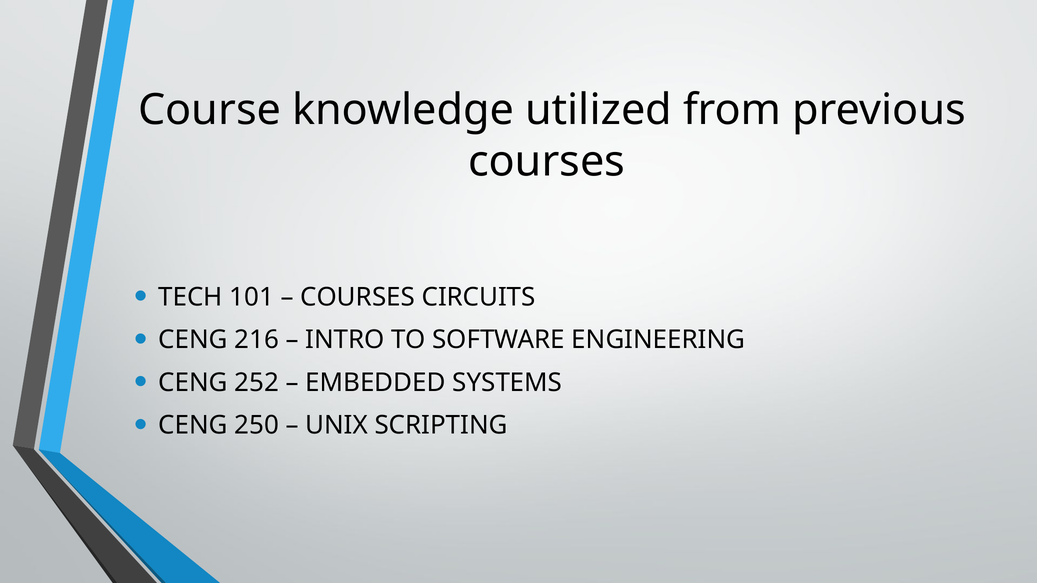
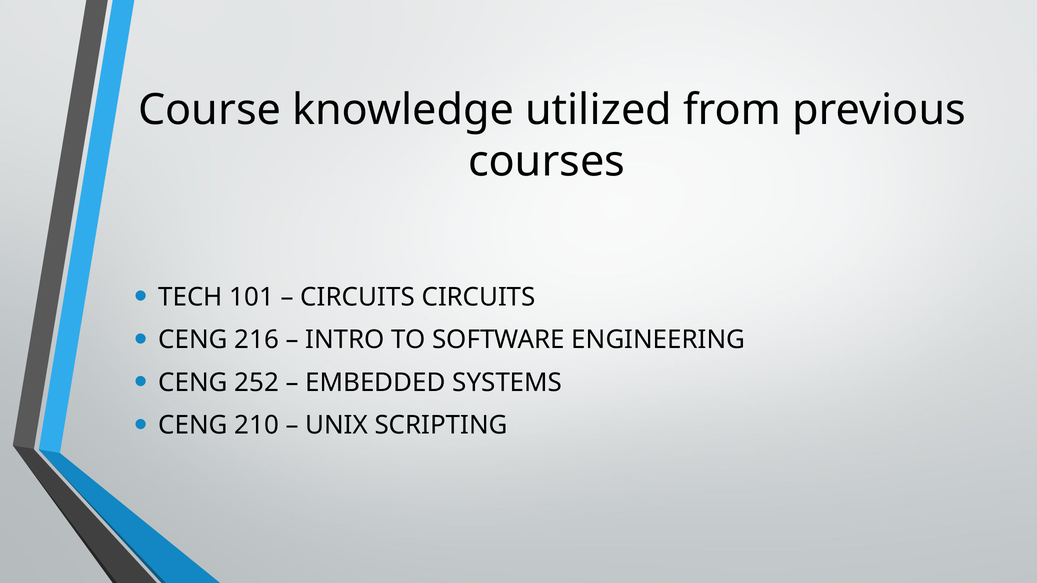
COURSES: COURSES -> CIRCUITS (358, 297)
250: 250 -> 210 (257, 426)
